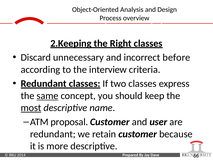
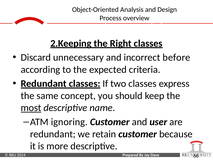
interview: interview -> expected (108, 69)
same underline: present -> none (48, 96)
proposal: proposal -> ignoring (69, 122)
